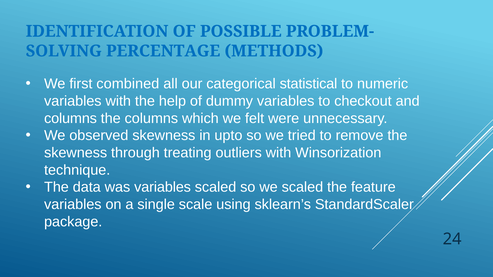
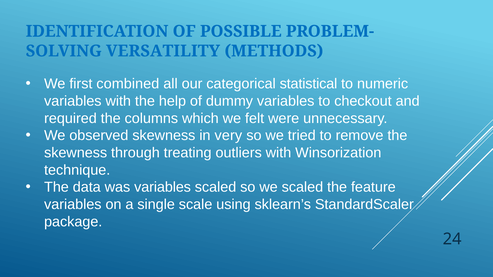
PERCENTAGE: PERCENTAGE -> VERSATILITY (163, 51)
columns: columns -> required (70, 118)
upto: upto -> very (228, 136)
